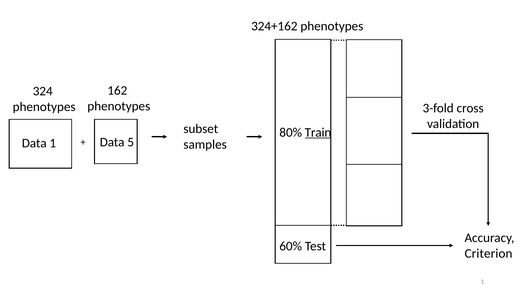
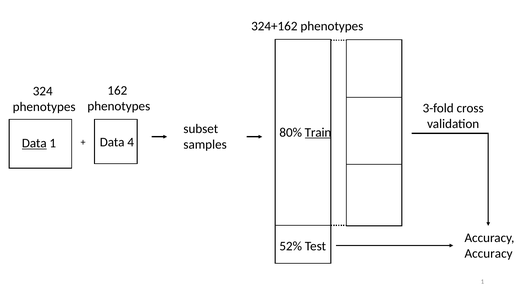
Data underline: none -> present (34, 143)
5: 5 -> 4 (131, 142)
60%: 60% -> 52% (291, 246)
Criterion: Criterion -> Accuracy (489, 253)
